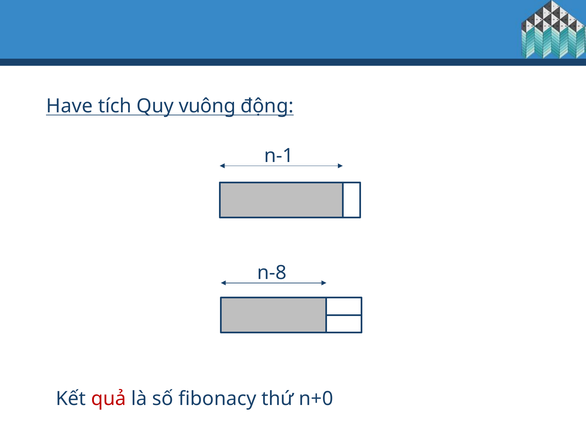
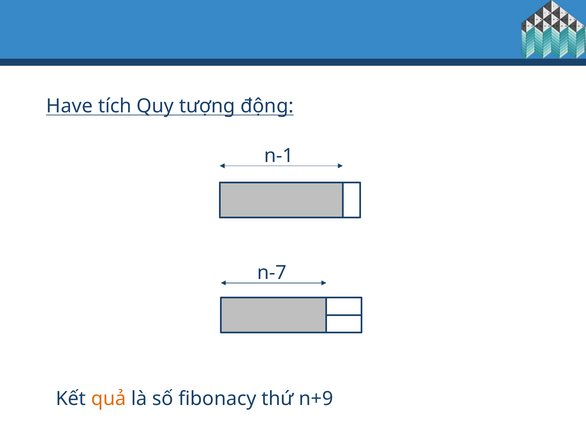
vuông: vuông -> tượng (207, 106)
n-8: n-8 -> n-7 (272, 273)
quả colour: red -> orange (109, 399)
n+0: n+0 -> n+9 (316, 399)
